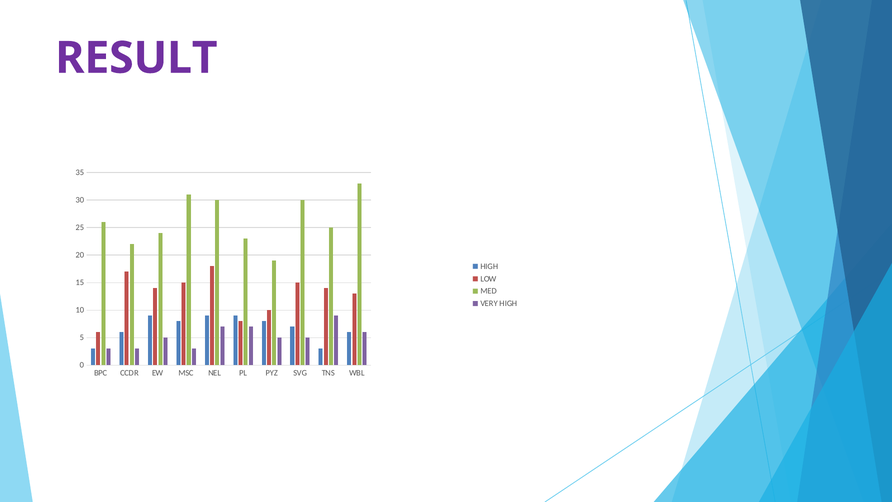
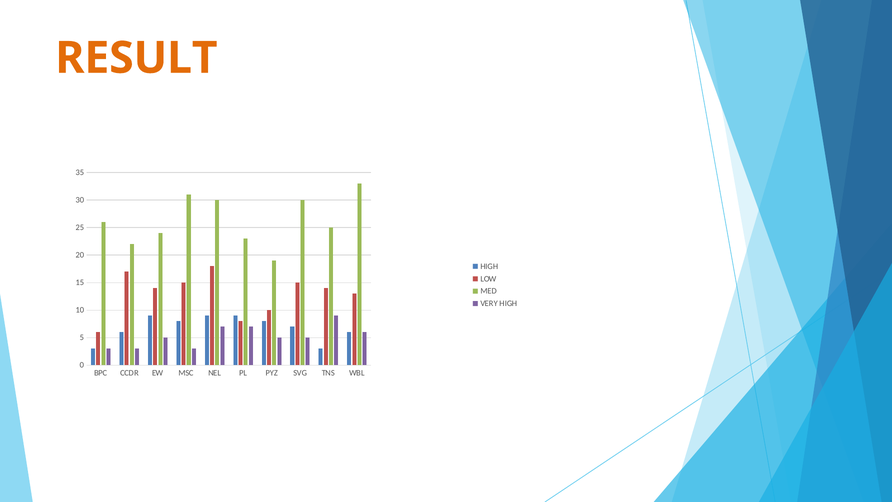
RESULT colour: purple -> orange (136, 58)
